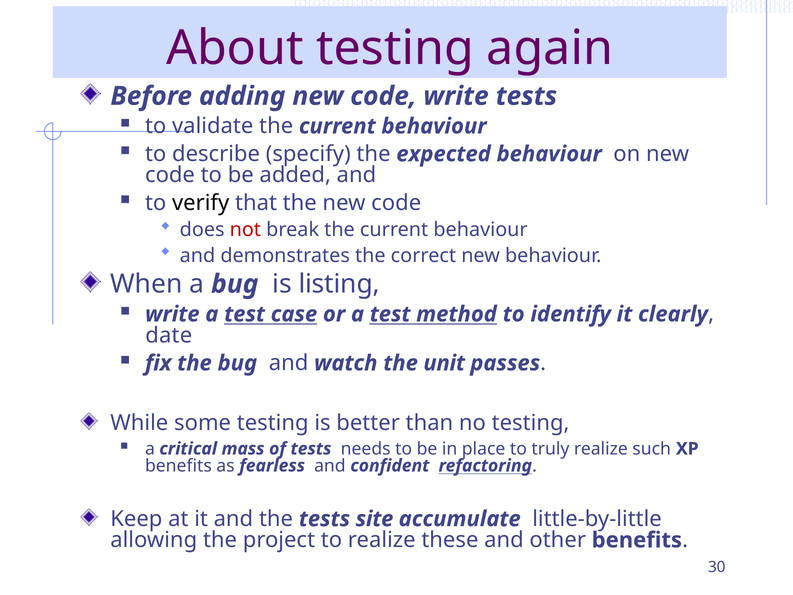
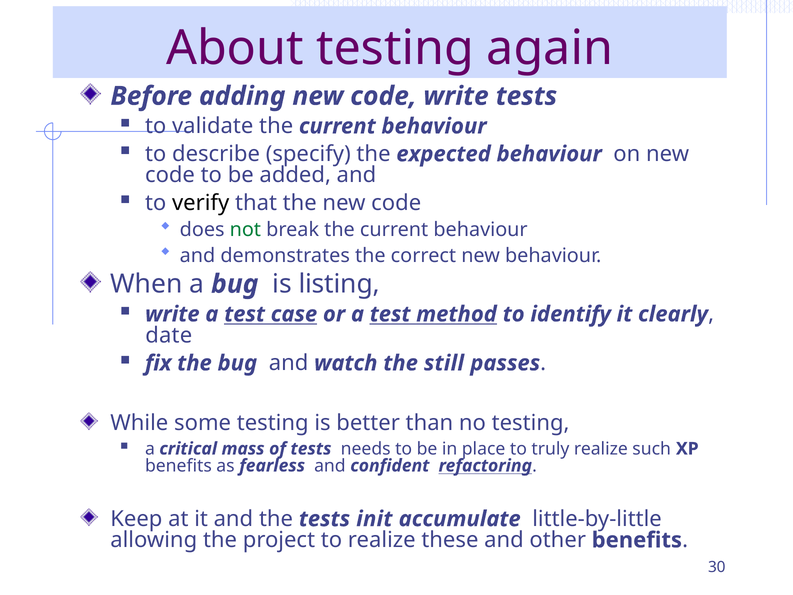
not colour: red -> green (245, 230)
unit: unit -> still (444, 363)
site: site -> init (374, 519)
